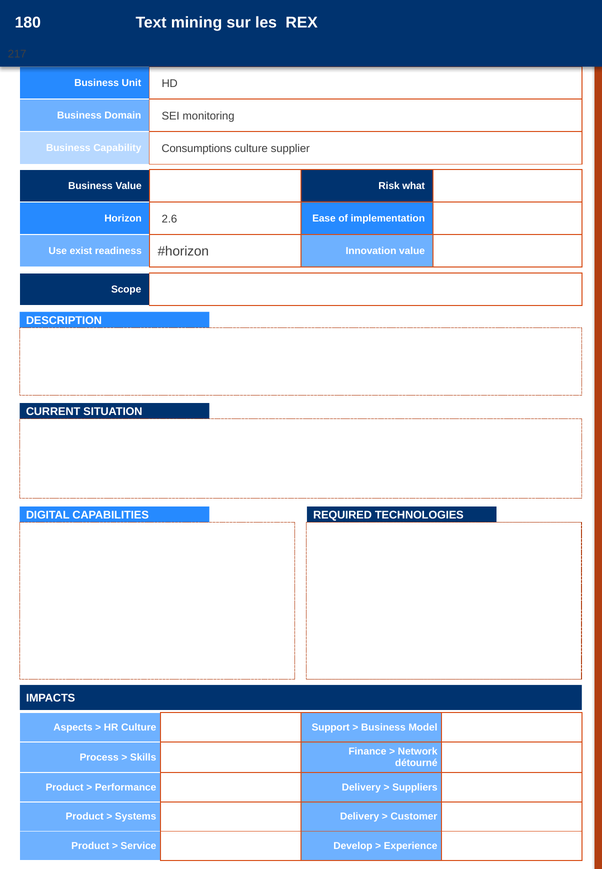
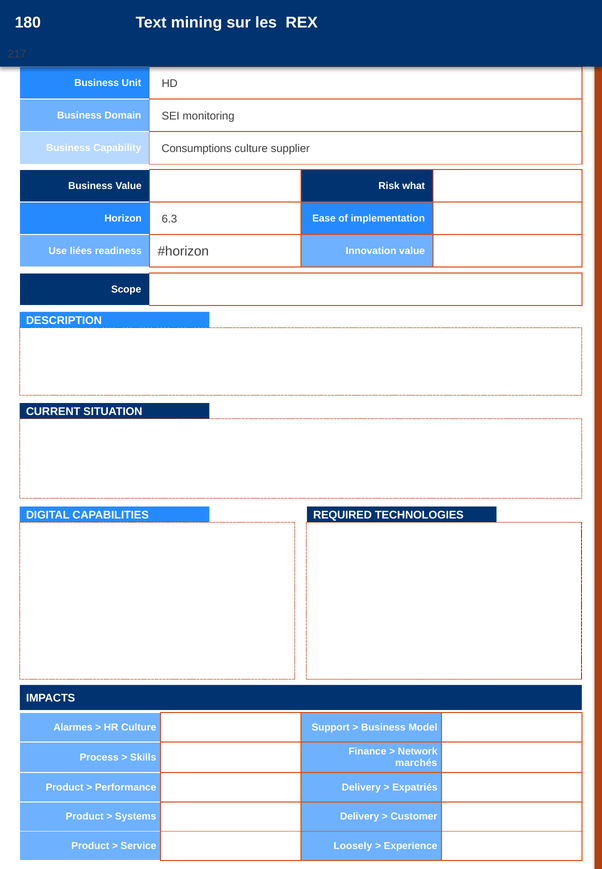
2.6: 2.6 -> 6.3 (169, 219)
exist: exist -> liées (81, 251)
Aspects: Aspects -> Alarmes (73, 728)
détourné: détourné -> marchés (416, 763)
Suppliers: Suppliers -> Expatriés (415, 788)
Develop: Develop -> Loosely (353, 847)
